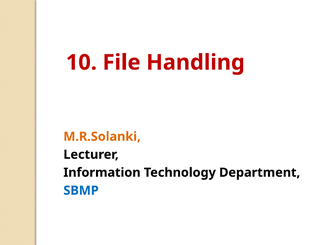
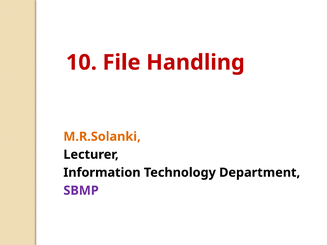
SBMP colour: blue -> purple (81, 191)
